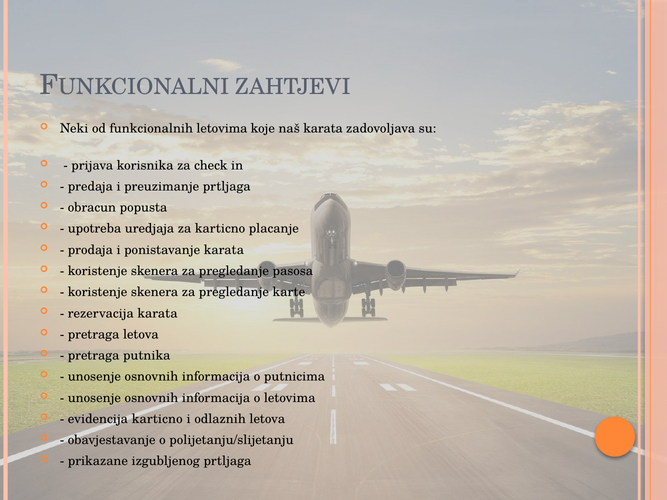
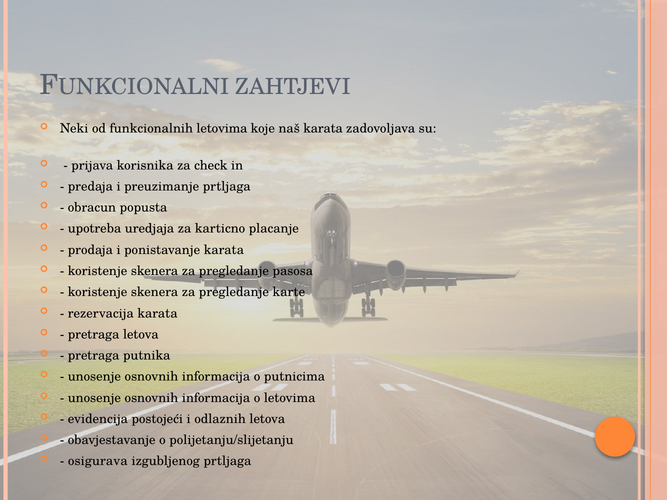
evidencija karticno: karticno -> postojeći (157, 419)
prikazane: prikazane -> osigurava (98, 461)
